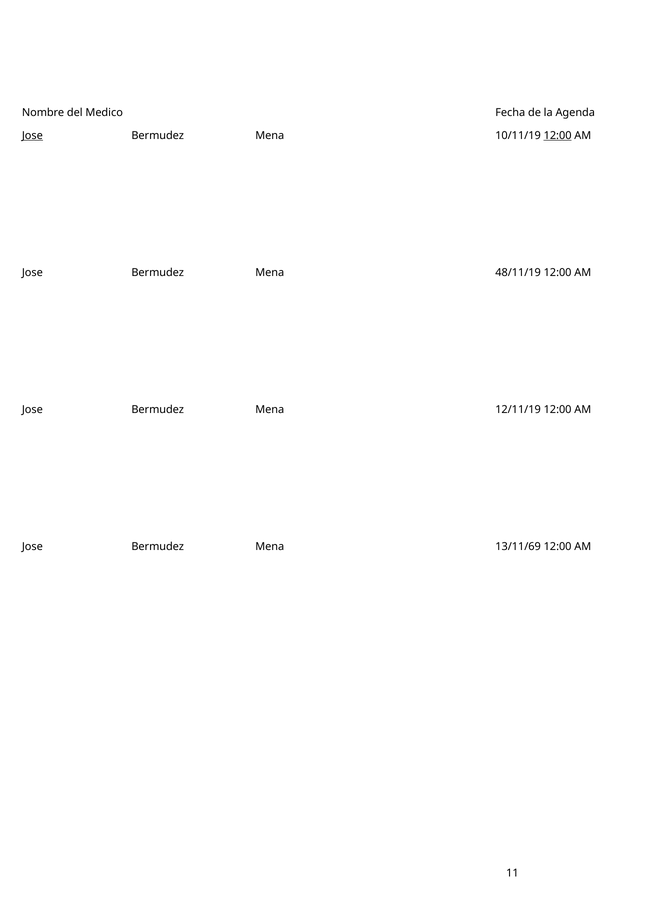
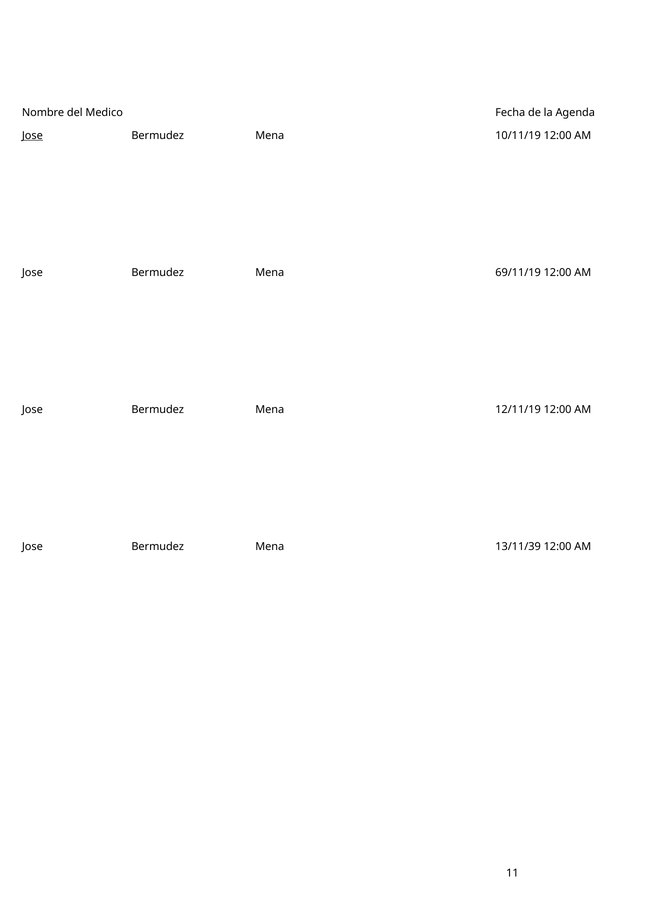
12:00 underline: present -> none (558, 136)
48/11/19: 48/11/19 -> 69/11/19 (518, 272)
13/11/69: 13/11/69 -> 13/11/39 (518, 546)
